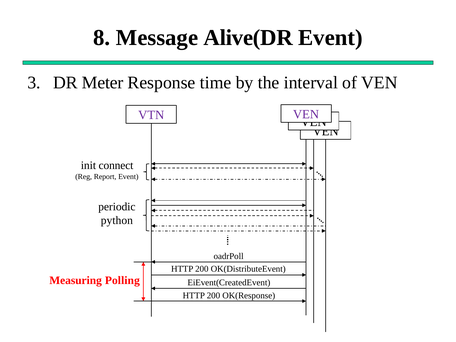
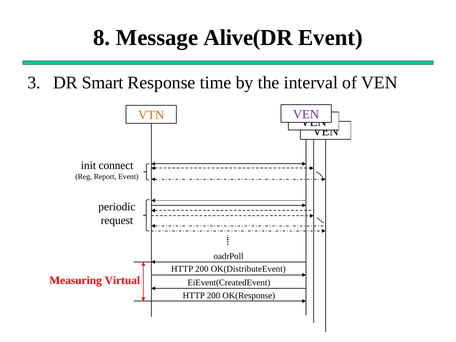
Meter: Meter -> Smart (103, 83)
VTN colour: purple -> orange (151, 115)
python: python -> request (117, 220)
Polling: Polling -> Virtual (122, 280)
